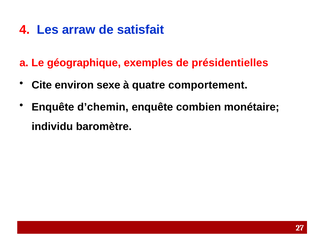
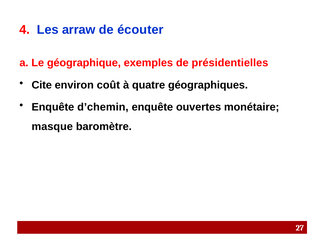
satisfait: satisfait -> écouter (140, 30)
sexe: sexe -> coût (108, 85)
comportement: comportement -> géographiques (208, 85)
combien: combien -> ouvertes (199, 107)
individu: individu -> masque (52, 127)
